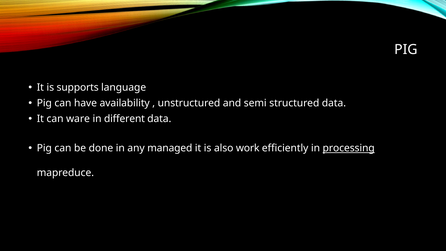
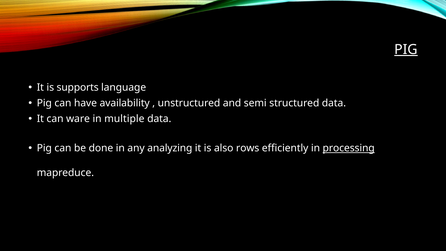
PIG underline: none -> present (406, 49)
different: different -> multiple (124, 119)
managed: managed -> analyzing (170, 148)
work: work -> rows (248, 148)
